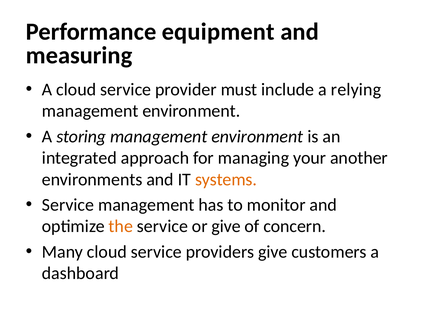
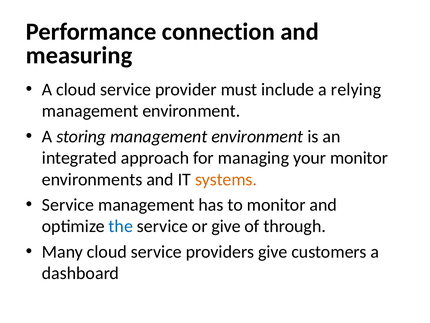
equipment: equipment -> connection (218, 32)
your another: another -> monitor (359, 158)
the colour: orange -> blue (121, 226)
concern: concern -> through (295, 226)
